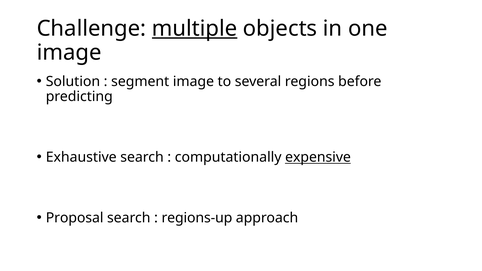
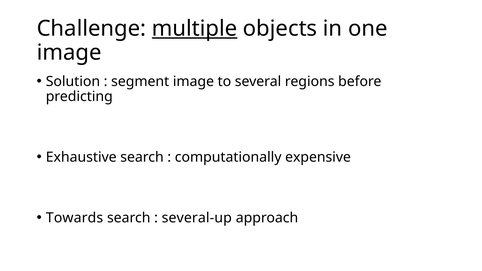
expensive underline: present -> none (318, 157)
Proposal: Proposal -> Towards (75, 218)
regions-up: regions-up -> several-up (197, 218)
